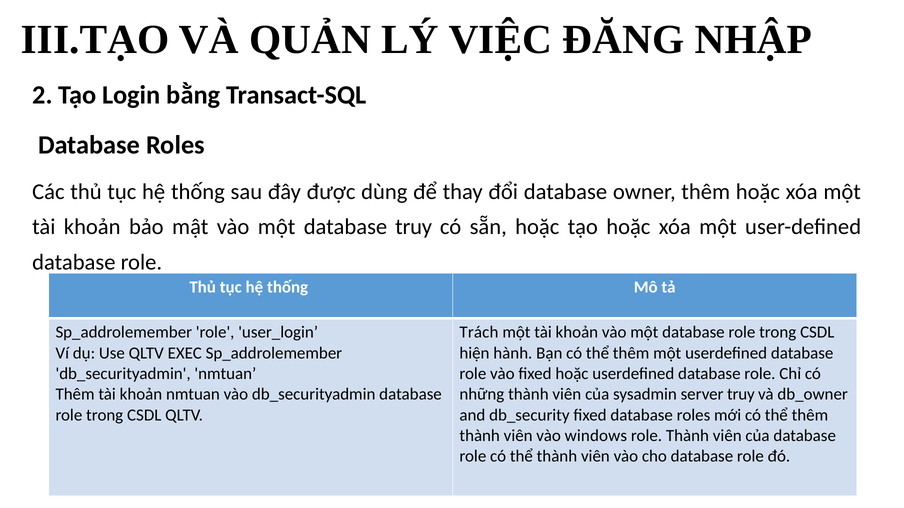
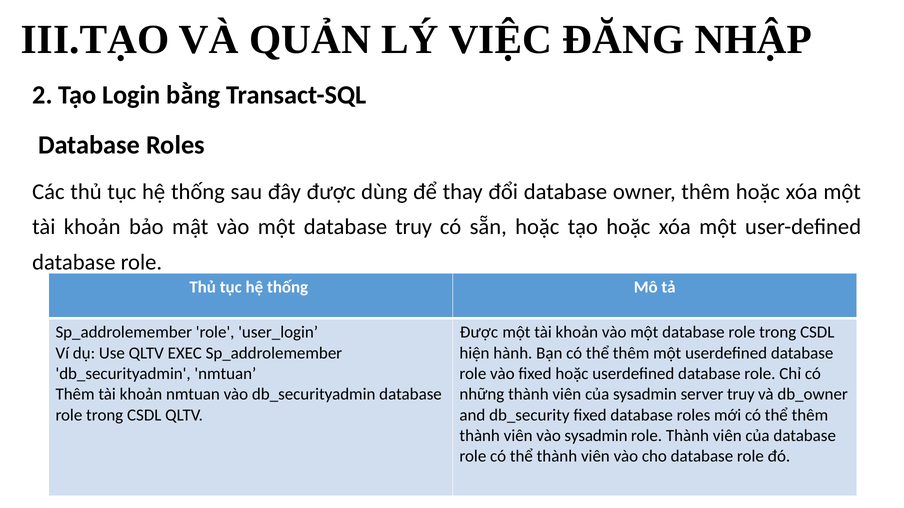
Trách: Trách -> Được (479, 333)
vào windows: windows -> sysadmin (596, 436)
